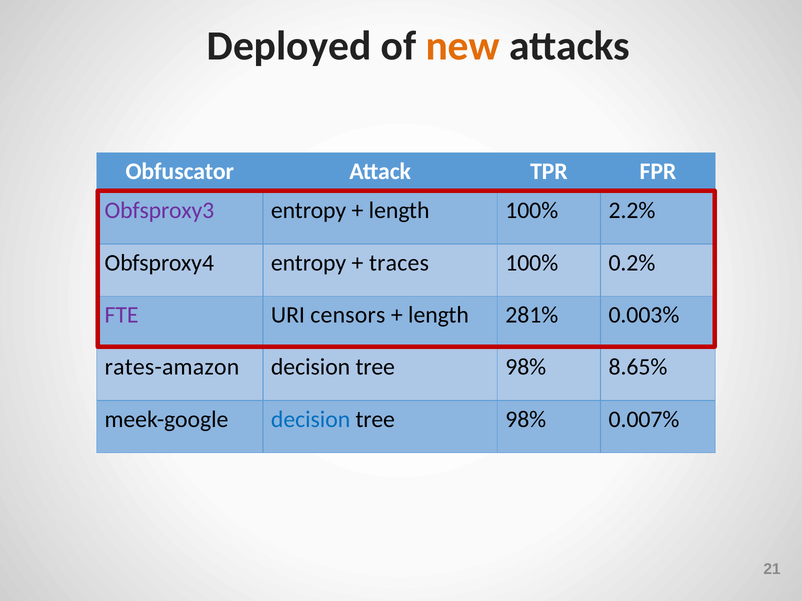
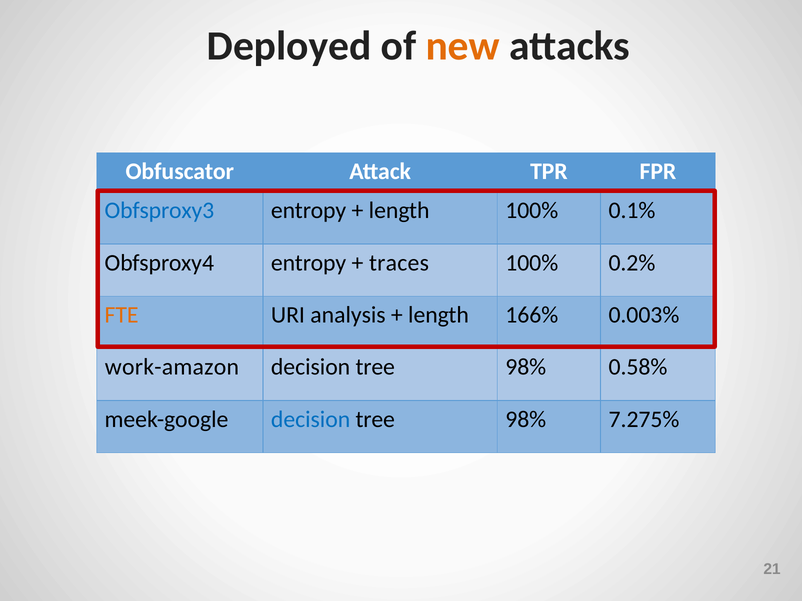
Obfsproxy3 colour: purple -> blue (159, 211)
2.2%: 2.2% -> 0.1% (632, 211)
FTE colour: purple -> orange (122, 315)
censors: censors -> analysis (348, 315)
281%: 281% -> 166% (532, 315)
rates-amazon: rates-amazon -> work-amazon (172, 367)
8.65%: 8.65% -> 0.58% (638, 367)
0.007%: 0.007% -> 7.275% (644, 420)
